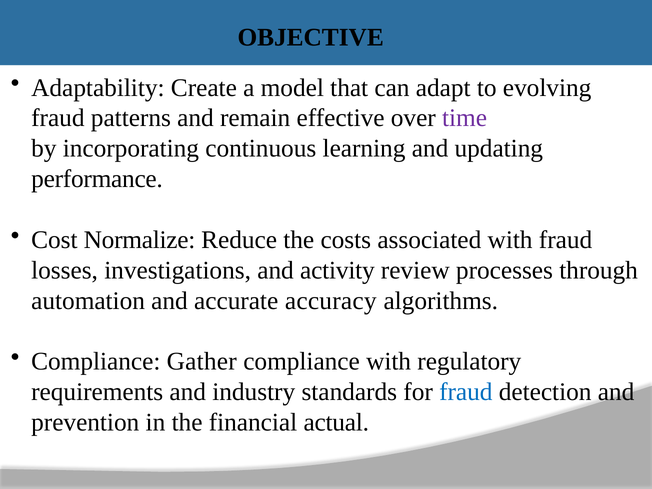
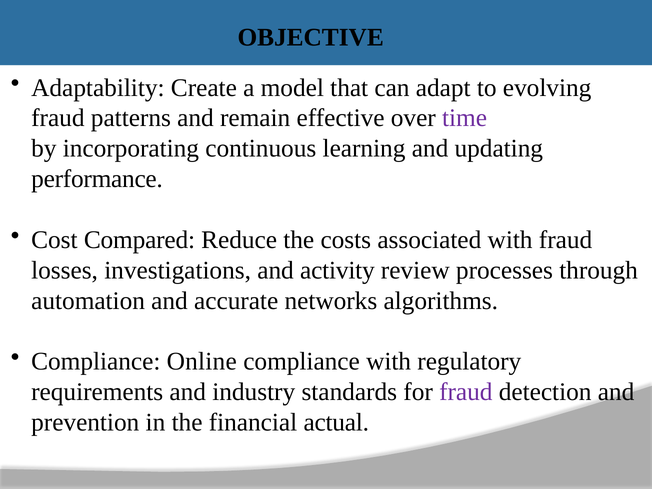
Normalize: Normalize -> Compared (139, 240)
accuracy: accuracy -> networks (331, 301)
Gather: Gather -> Online (202, 362)
fraud colour: blue -> purple (466, 392)
